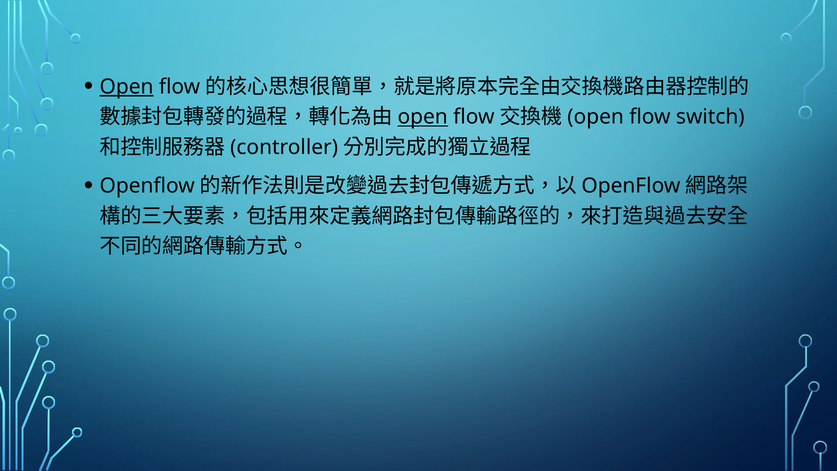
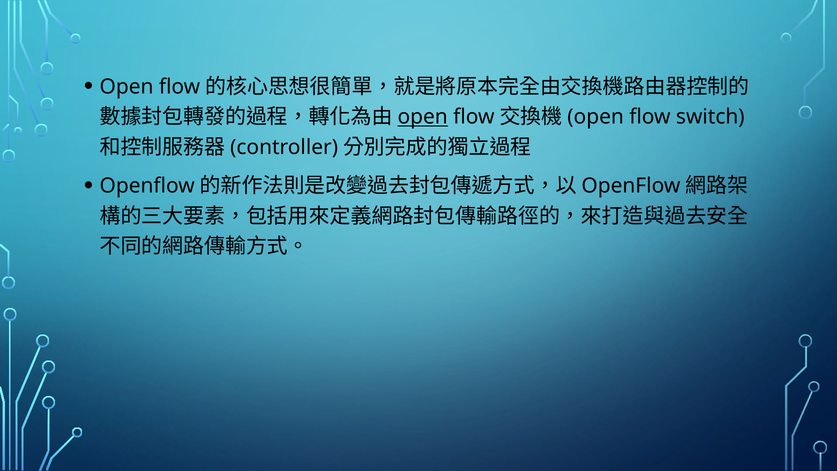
Open underline: present -> none (127, 87)
